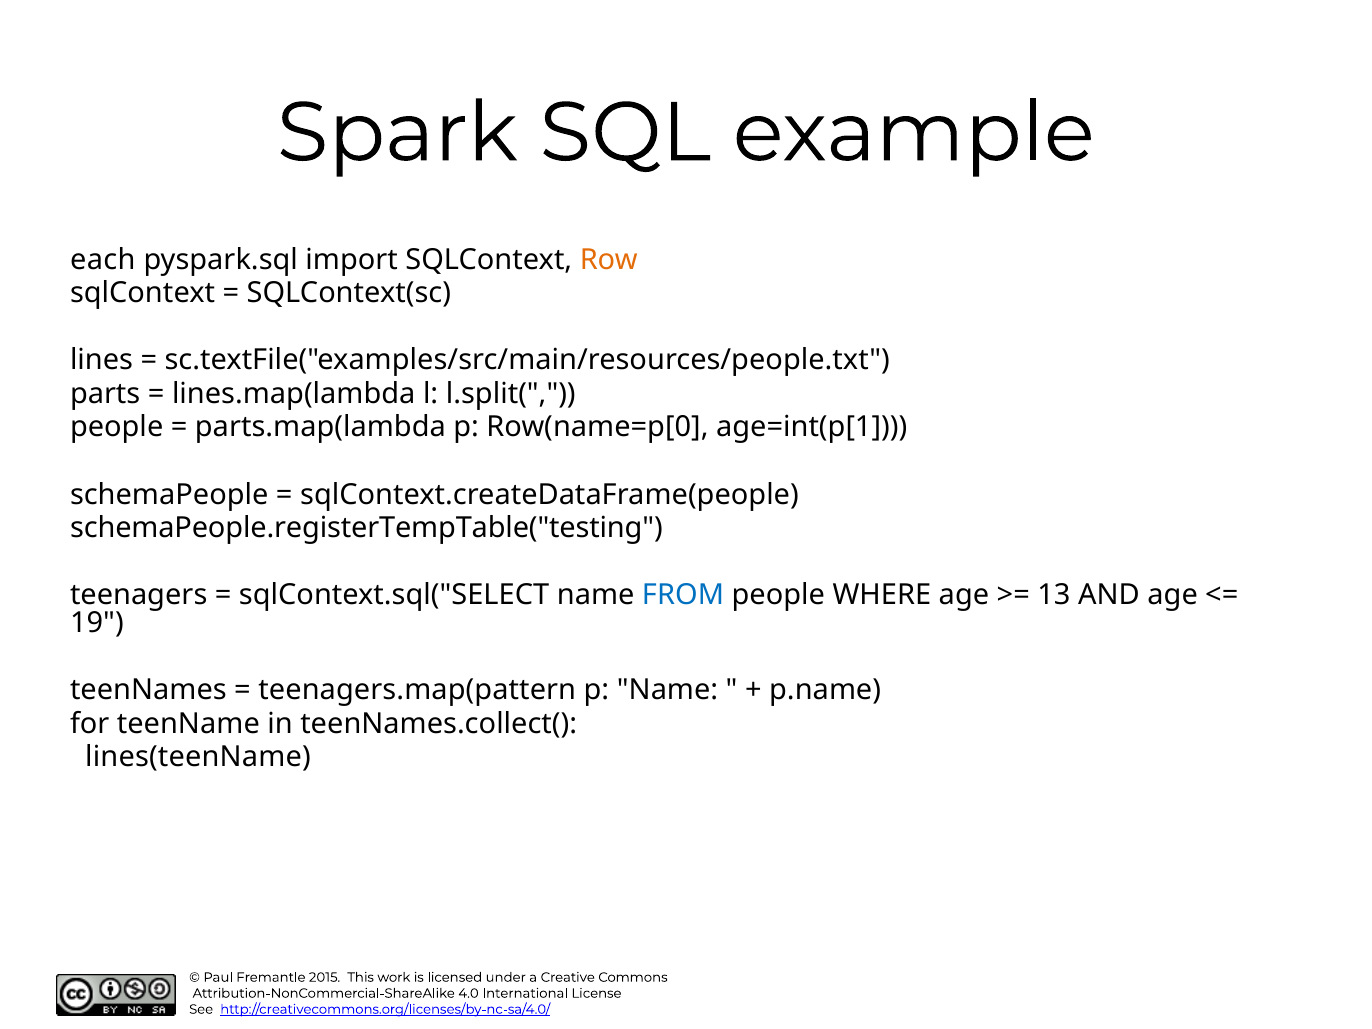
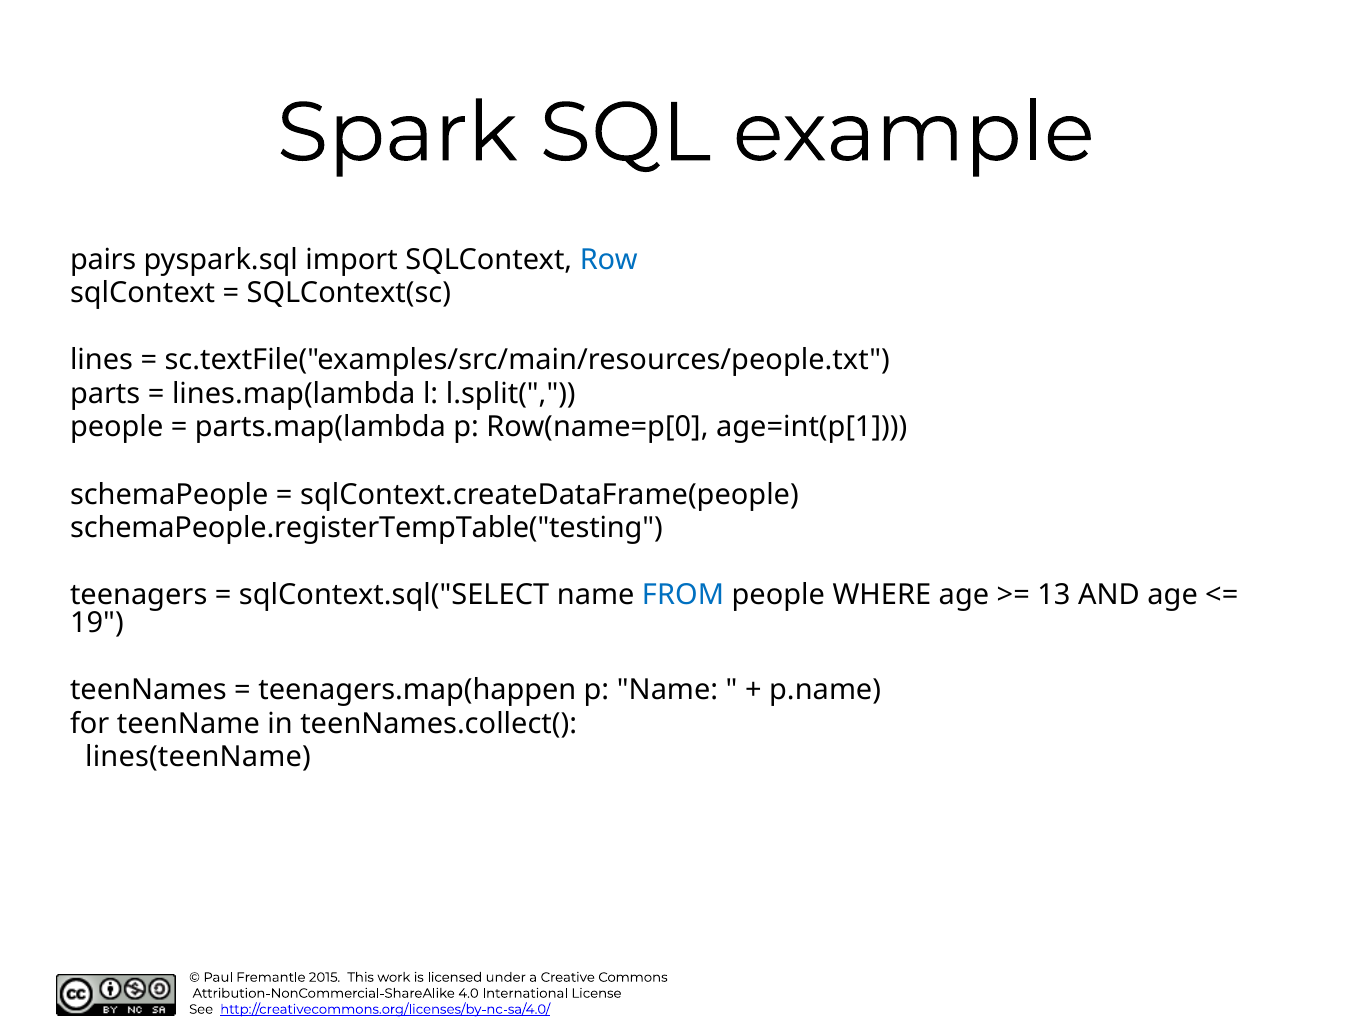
each: each -> pairs (103, 260)
Row colour: orange -> blue (609, 260)
teenagers.map(pattern: teenagers.map(pattern -> teenagers.map(happen (417, 690)
